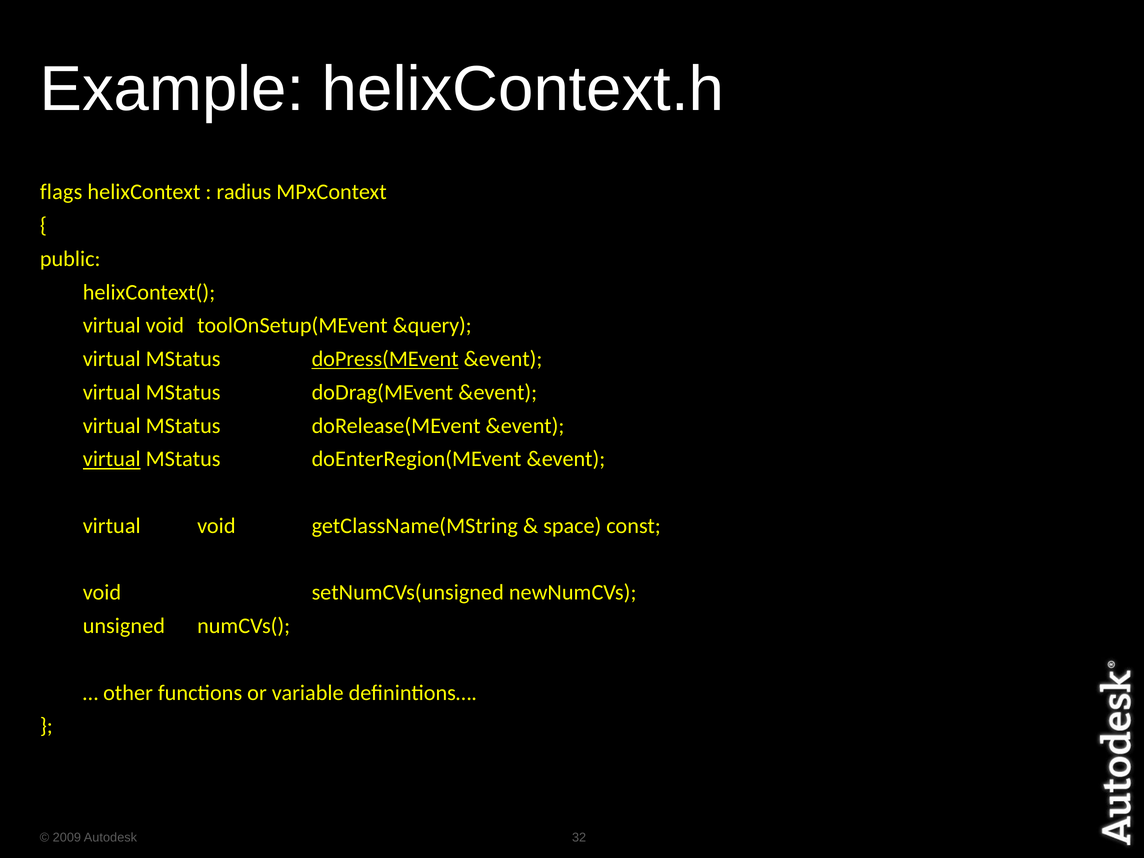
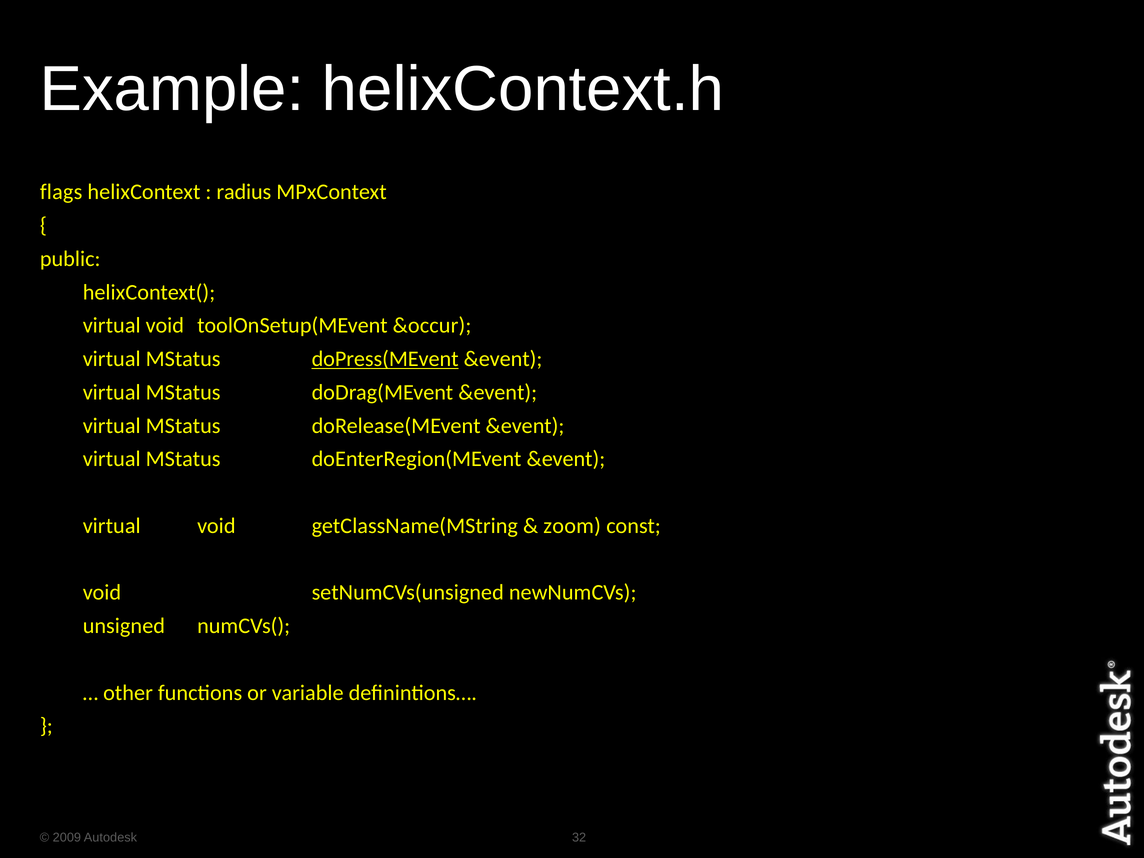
&query: &query -> &occur (432, 326)
virtual underline: present -> none (112, 459)
space: space -> zoom (572, 526)
